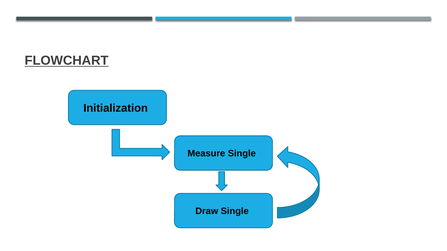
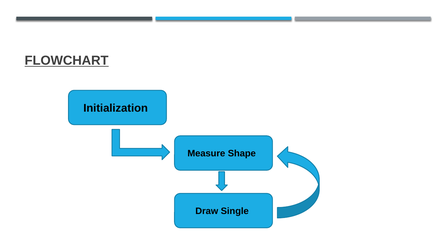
Measure Single: Single -> Shape (242, 154)
